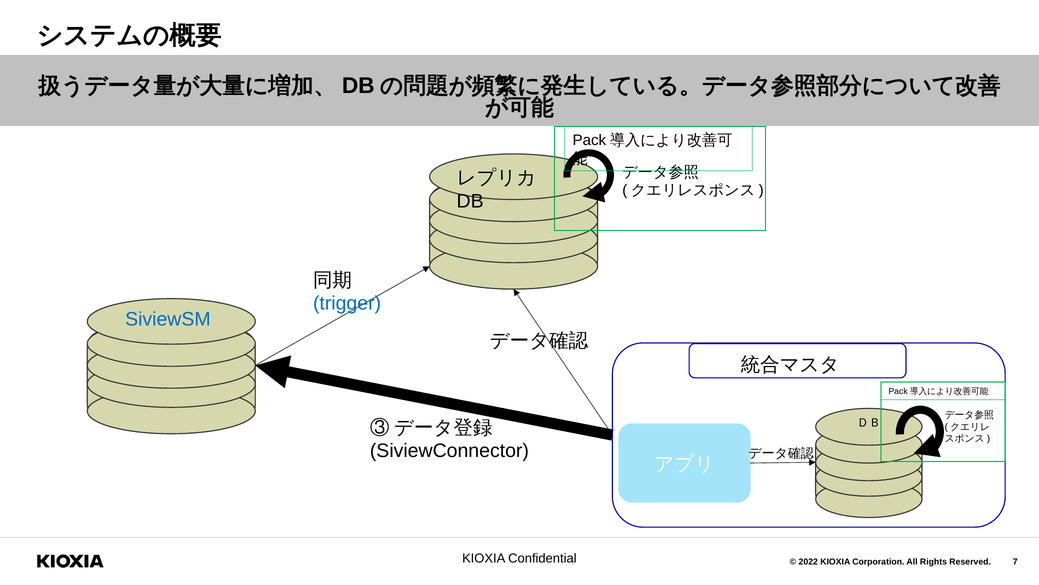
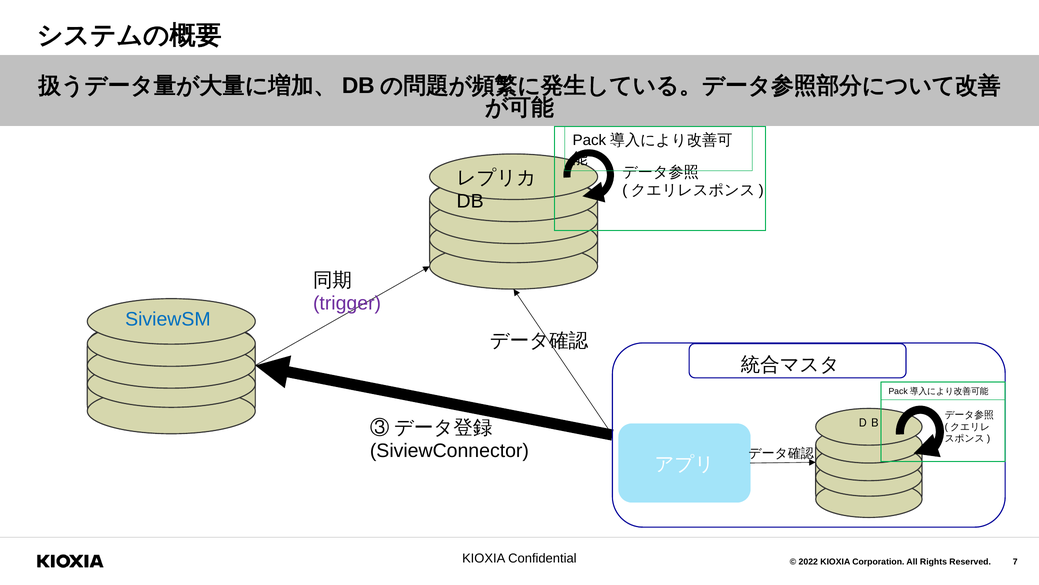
trigger colour: blue -> purple (347, 303)
